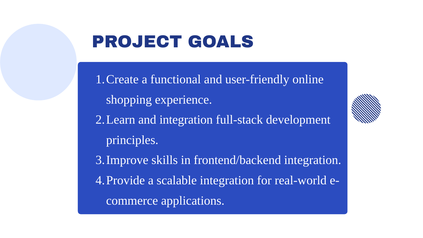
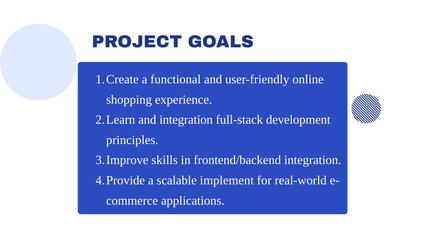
scalable integration: integration -> implement (227, 180)
